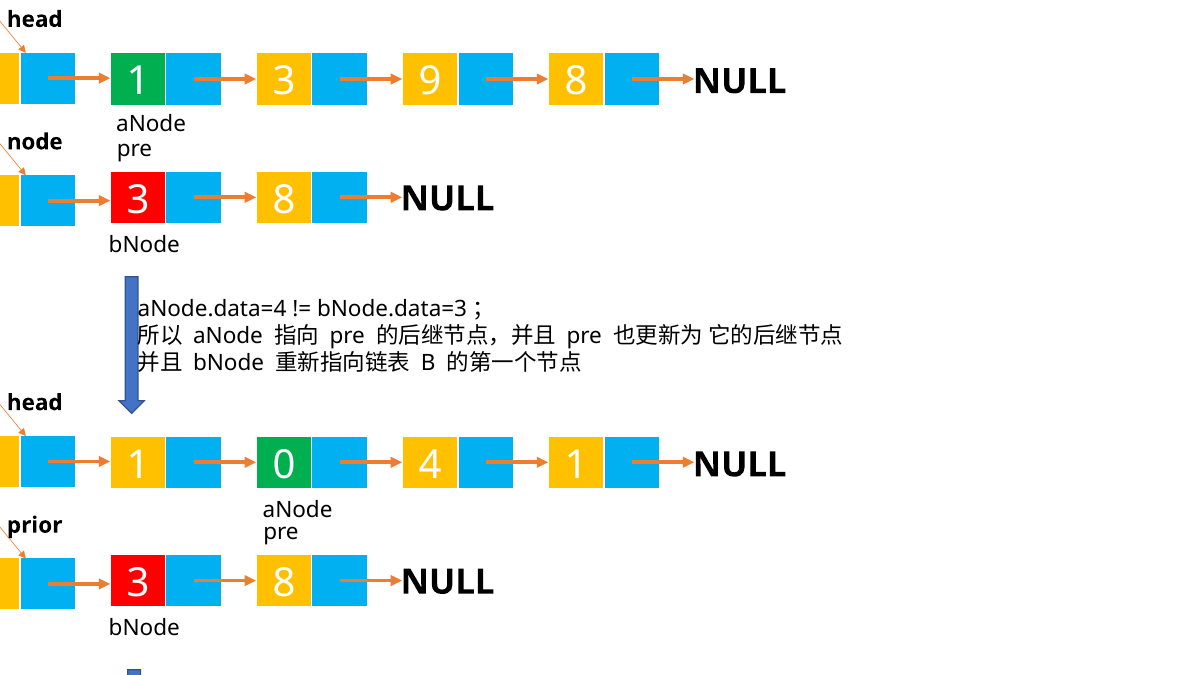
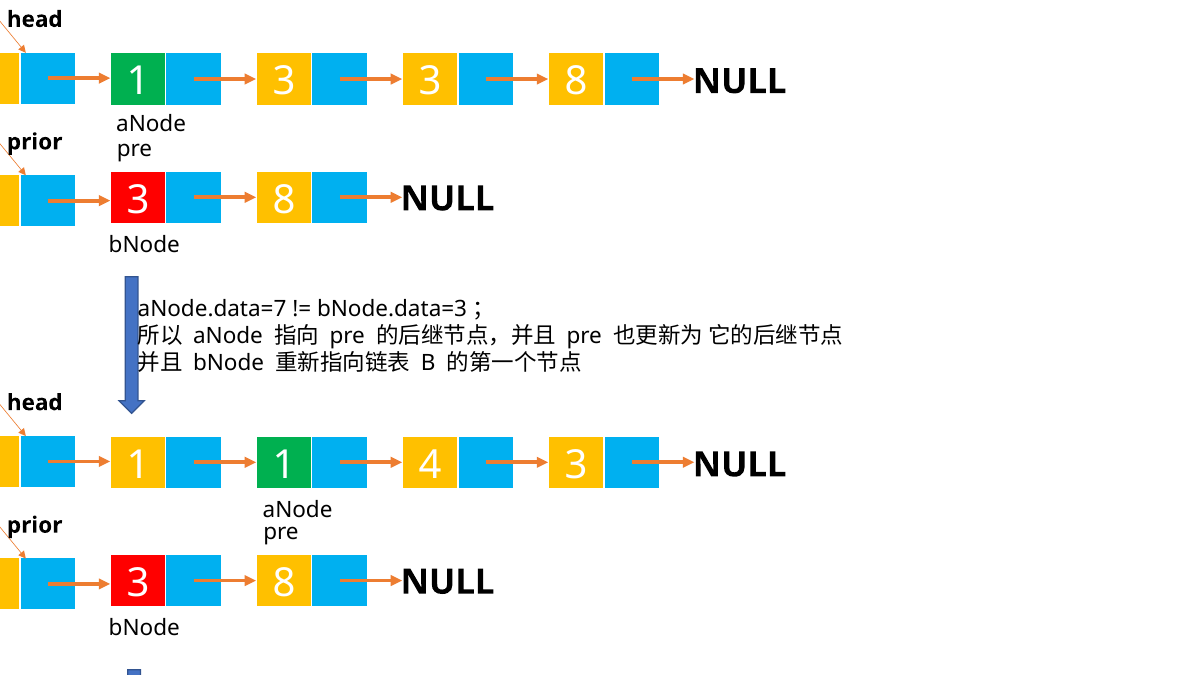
3 9: 9 -> 3 (430, 82)
node: node -> prior (35, 142)
aNode.data=4: aNode.data=4 -> aNode.data=7 (212, 309)
1 0: 0 -> 1 (284, 465)
4 1: 1 -> 3 (576, 465)
